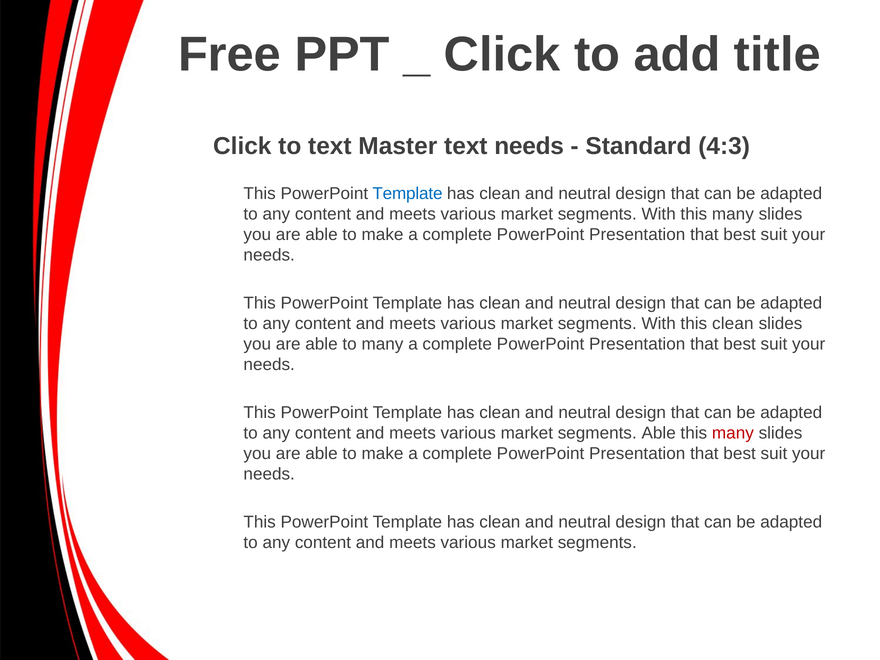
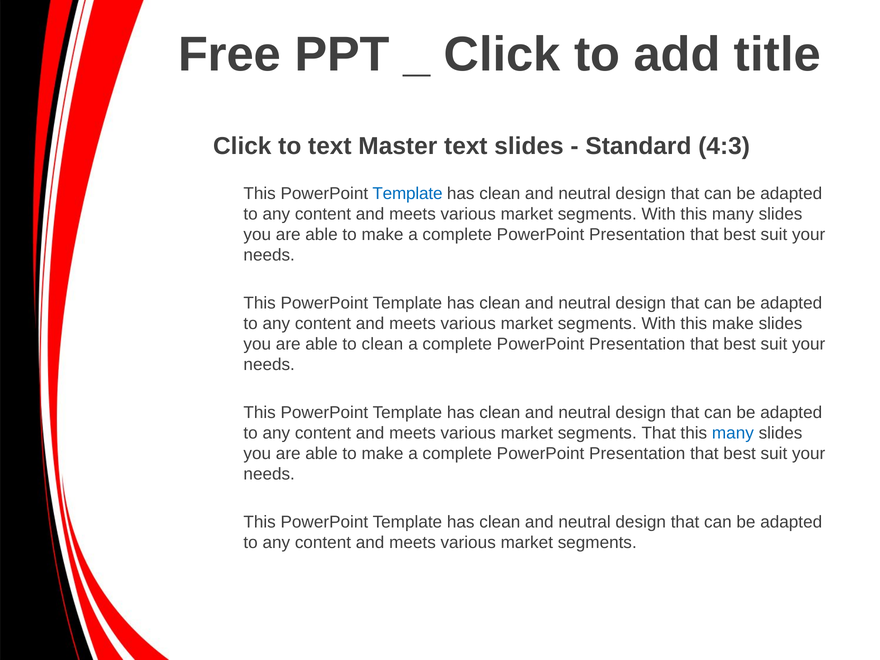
text needs: needs -> slides (529, 146)
this clean: clean -> make (733, 323)
to many: many -> clean (382, 344)
segments Able: Able -> That (659, 433)
many colour: red -> blue (733, 433)
